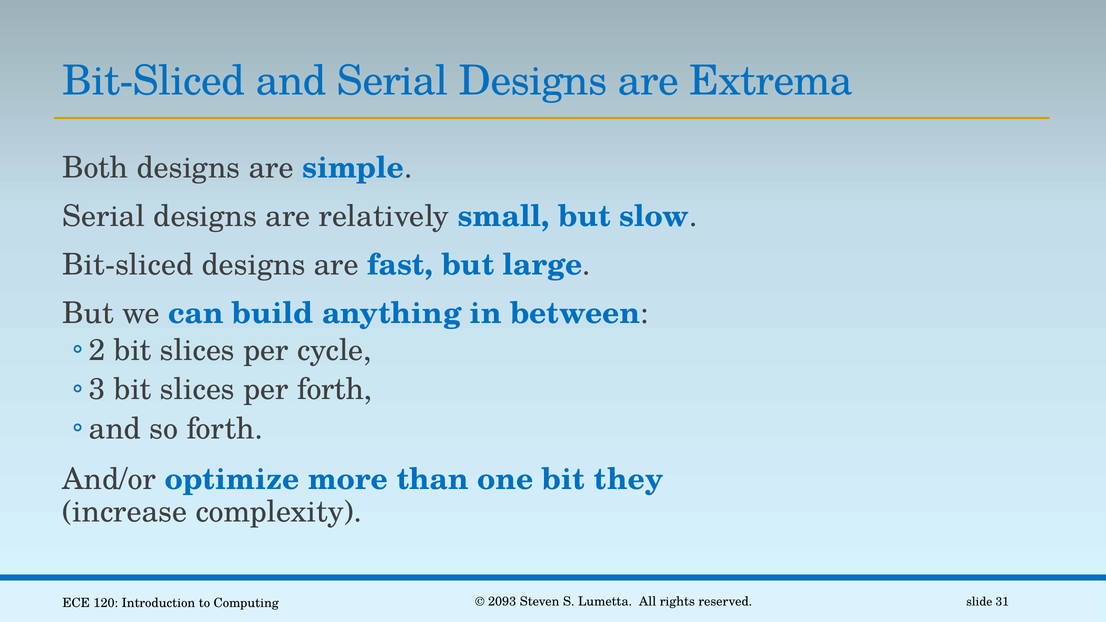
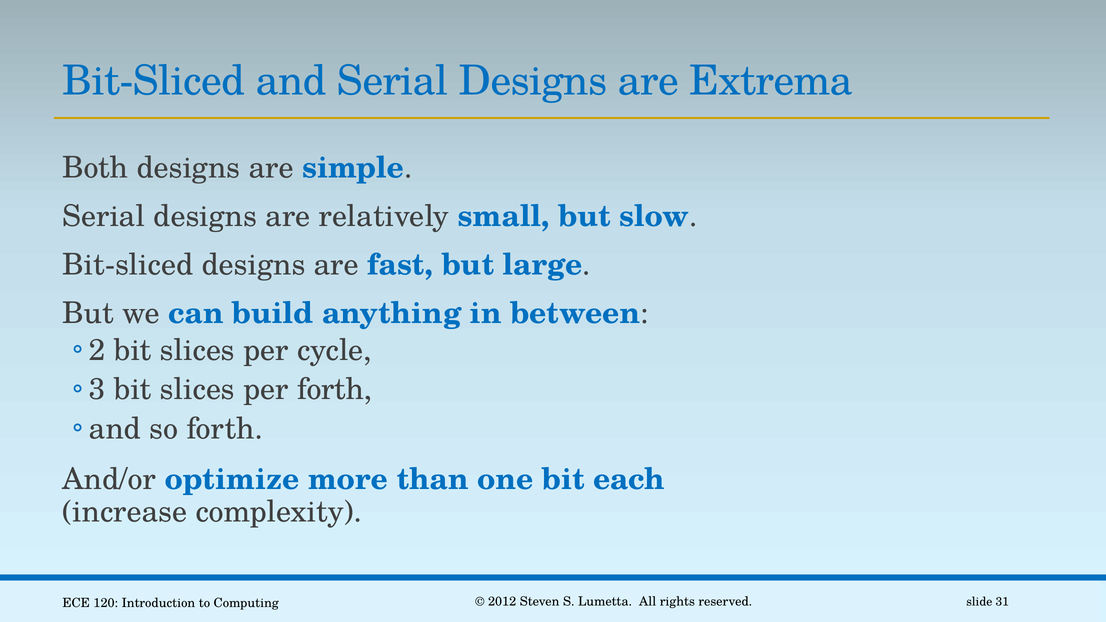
they: they -> each (629, 480)
2093: 2093 -> 2012 (502, 602)
